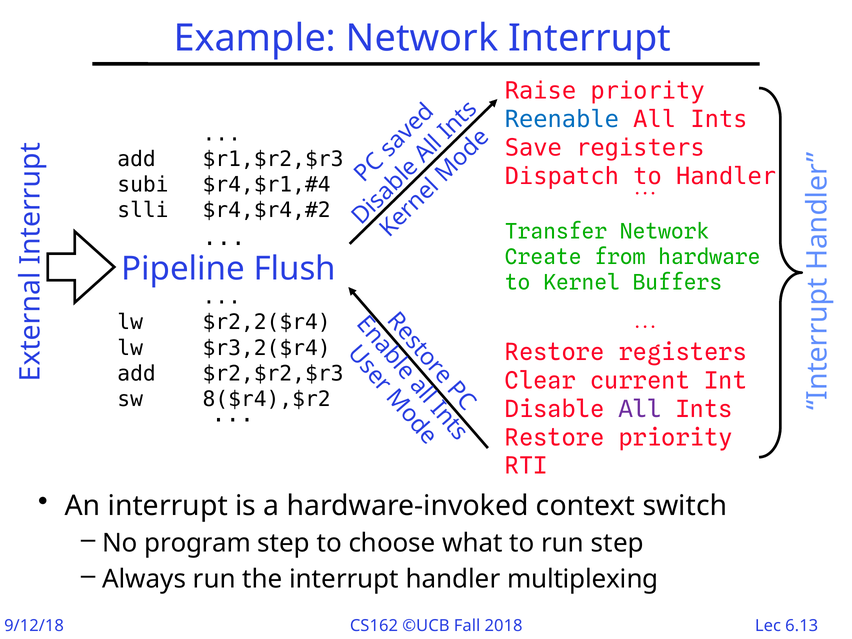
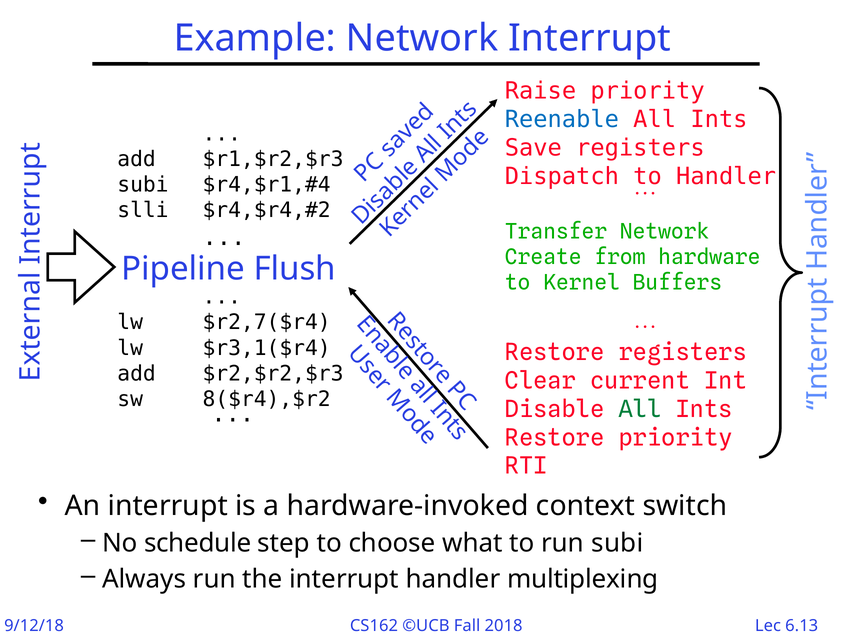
$r2,2($r4: $r2,2($r4 -> $r2,7($r4 (267, 322)
$r3,2($r4: $r3,2($r4 -> $r3,1($r4 (267, 348)
All colour: purple -> green (640, 409)
program: program -> schedule (198, 543)
run step: step -> subi (617, 543)
